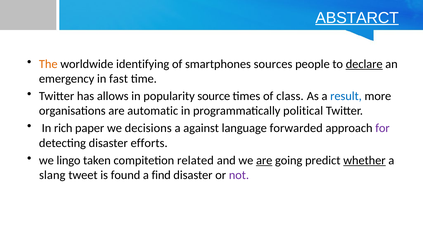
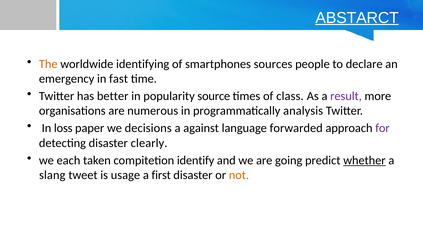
declare underline: present -> none (364, 64)
allows: allows -> better (113, 96)
result colour: blue -> purple (346, 96)
automatic: automatic -> numerous (153, 111)
political: political -> analysis (303, 111)
rich: rich -> loss (63, 128)
efforts: efforts -> clearly (149, 143)
lingo: lingo -> each (68, 160)
related: related -> identify (196, 160)
are underline: present -> none (264, 160)
found: found -> usage (125, 175)
find: find -> first (161, 175)
not colour: purple -> orange (239, 175)
